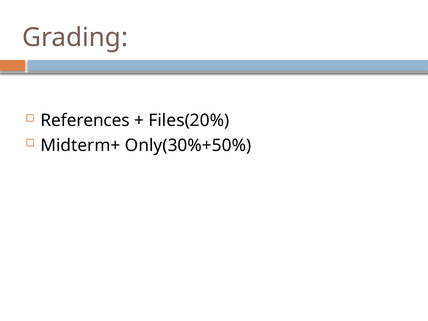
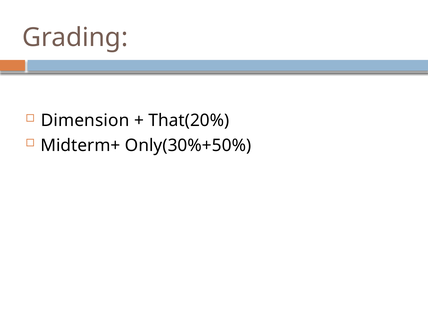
References: References -> Dimension (85, 121)
Files(20%: Files(20% -> That(20% (189, 121)
